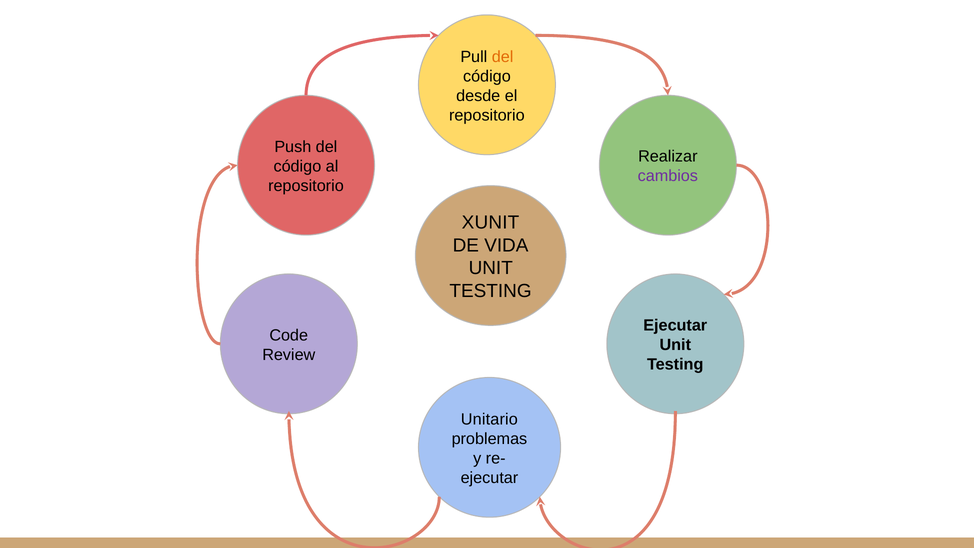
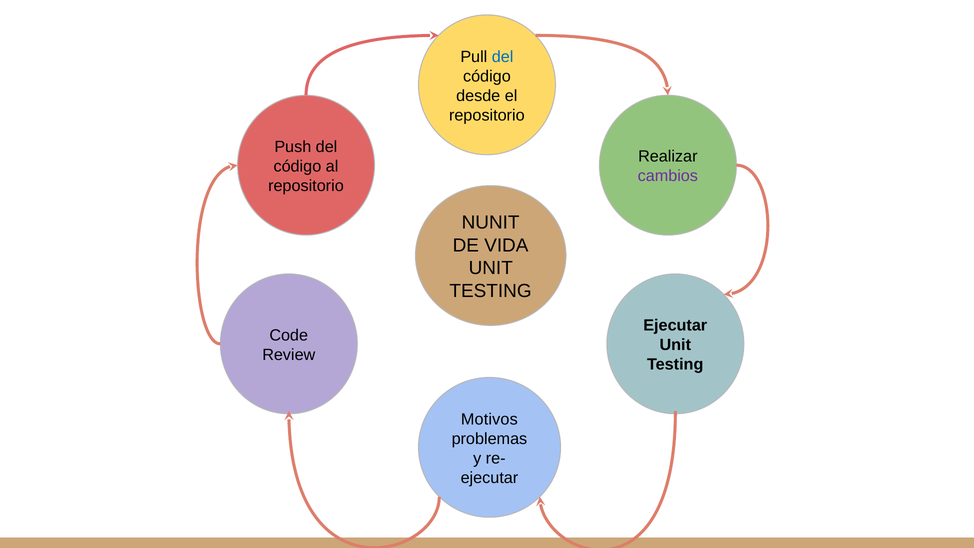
del colour: orange -> blue (503, 57)
XUNIT: XUNIT -> NUNIT (491, 223)
Unitario: Unitario -> Motivos (489, 419)
